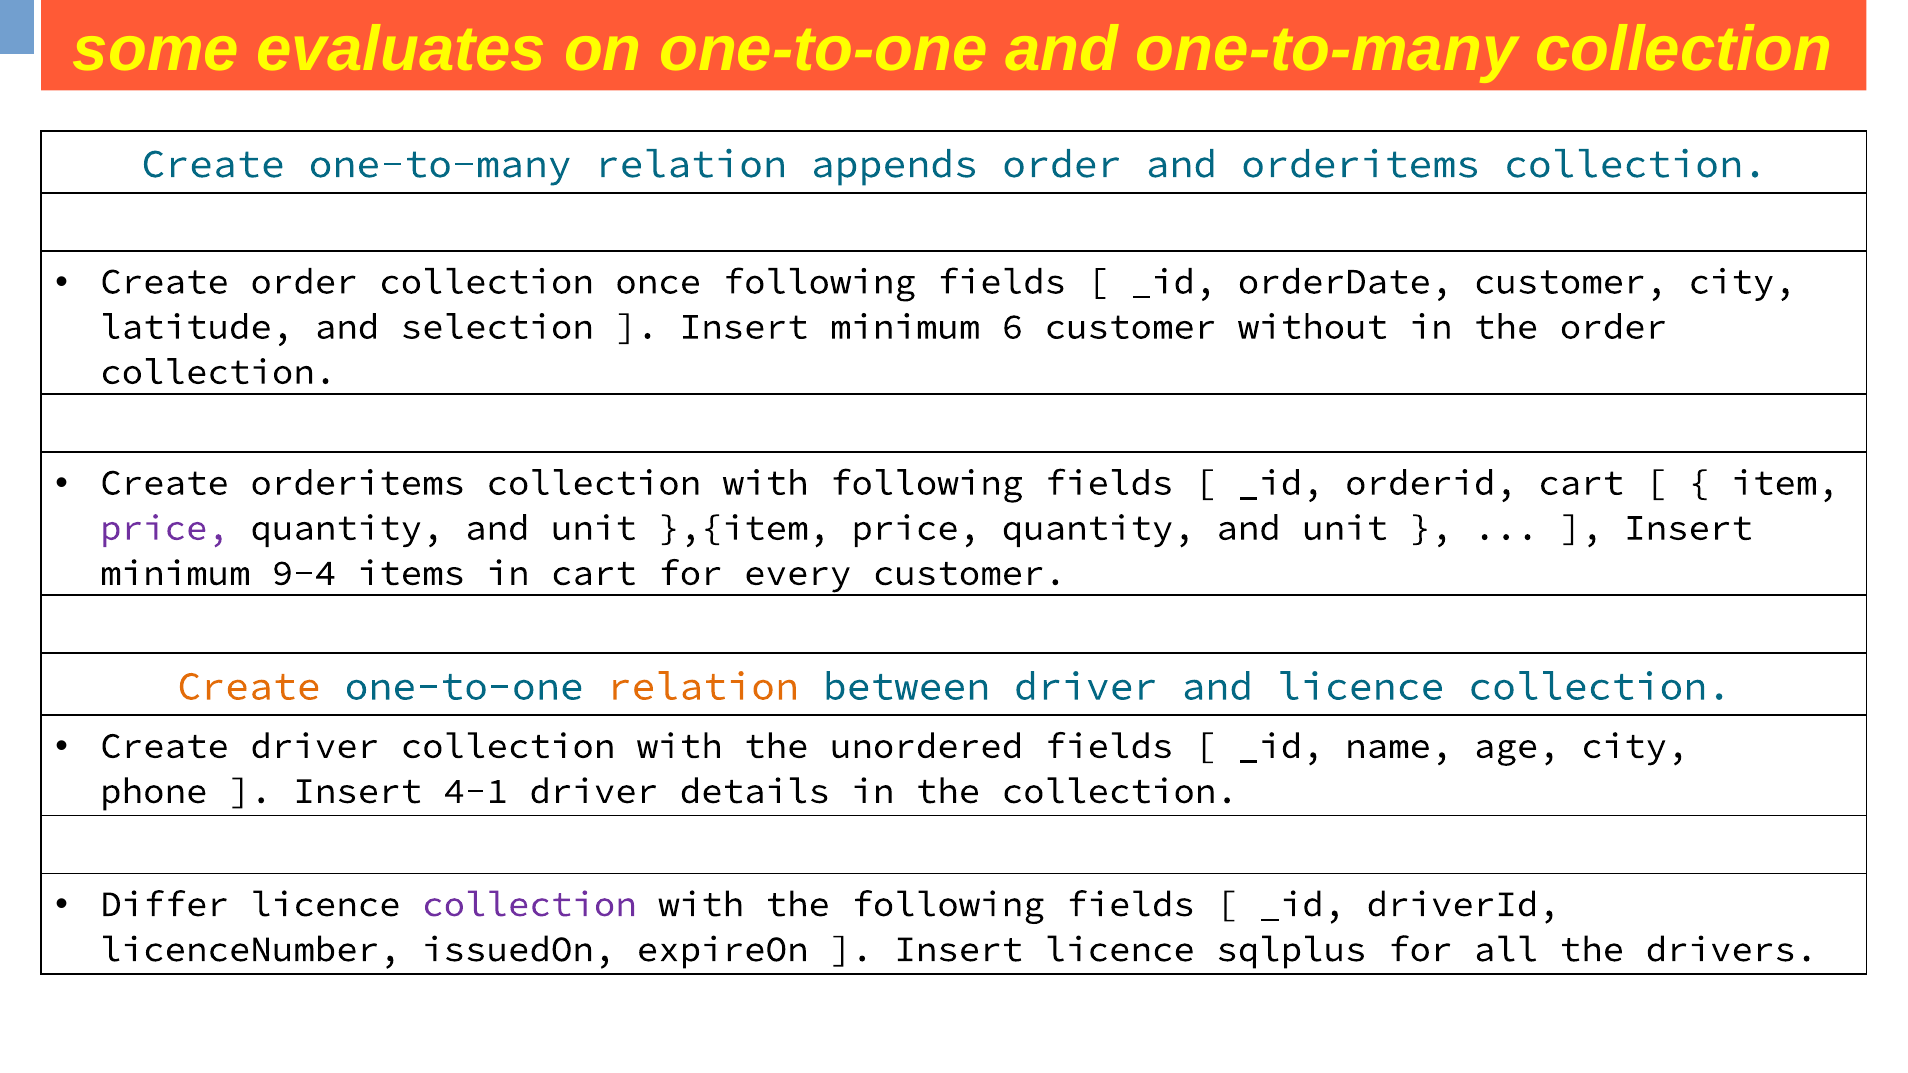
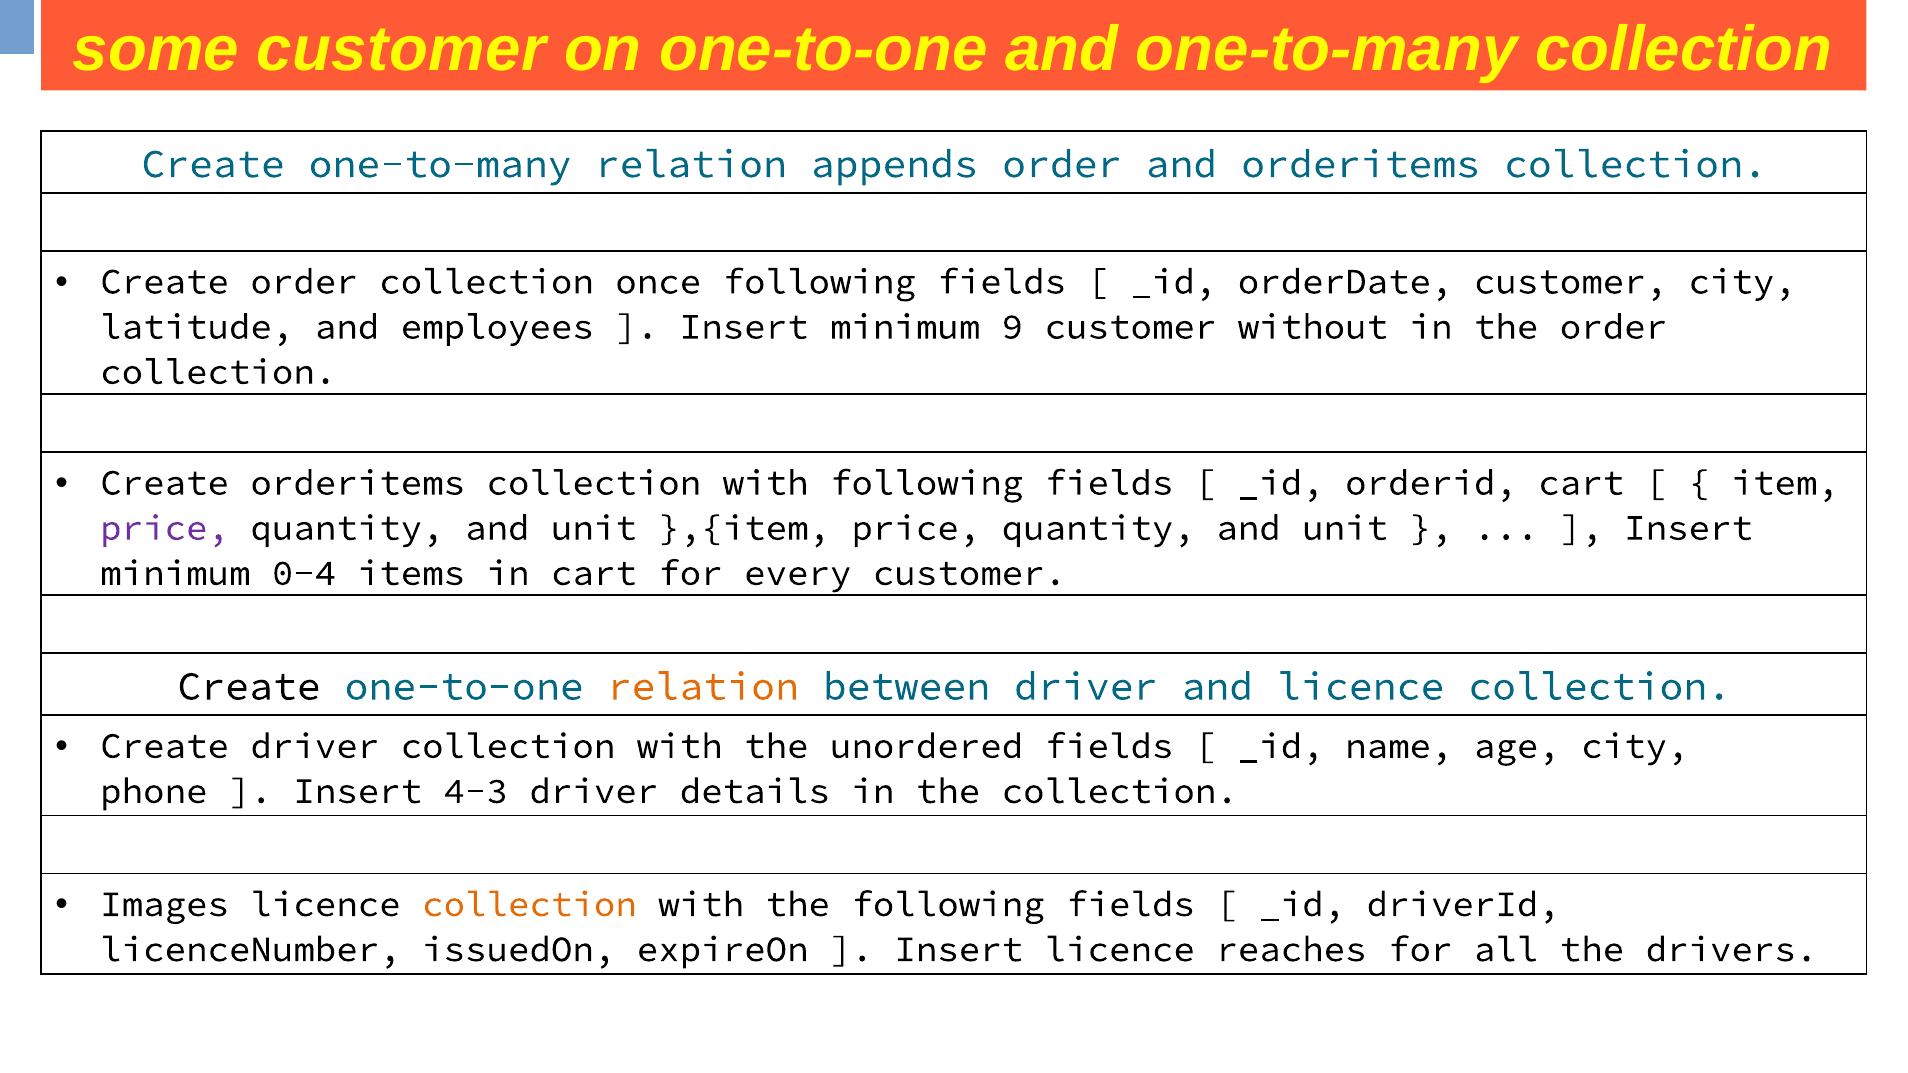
some evaluates: evaluates -> customer (401, 50)
selection: selection -> employees (497, 327)
6: 6 -> 9 (1012, 327)
9-4: 9-4 -> 0-4 (304, 573)
Create colour: orange -> black (249, 687)
4-1: 4-1 -> 4-3 (476, 791)
Differ: Differ -> Images (165, 904)
collection colour: purple -> orange (529, 904)
sqlplus: sqlplus -> reaches (1291, 950)
